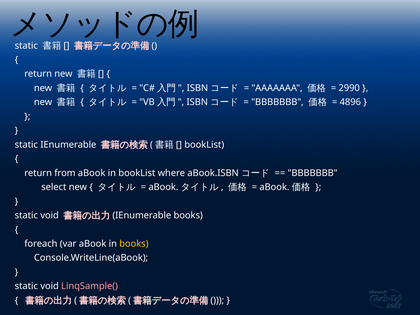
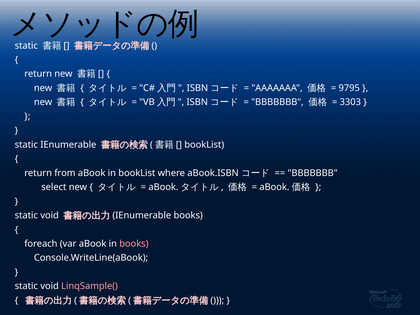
2990: 2990 -> 9795 (349, 88)
4896: 4896 -> 3303 (350, 102)
books colour: yellow -> pink (134, 244)
